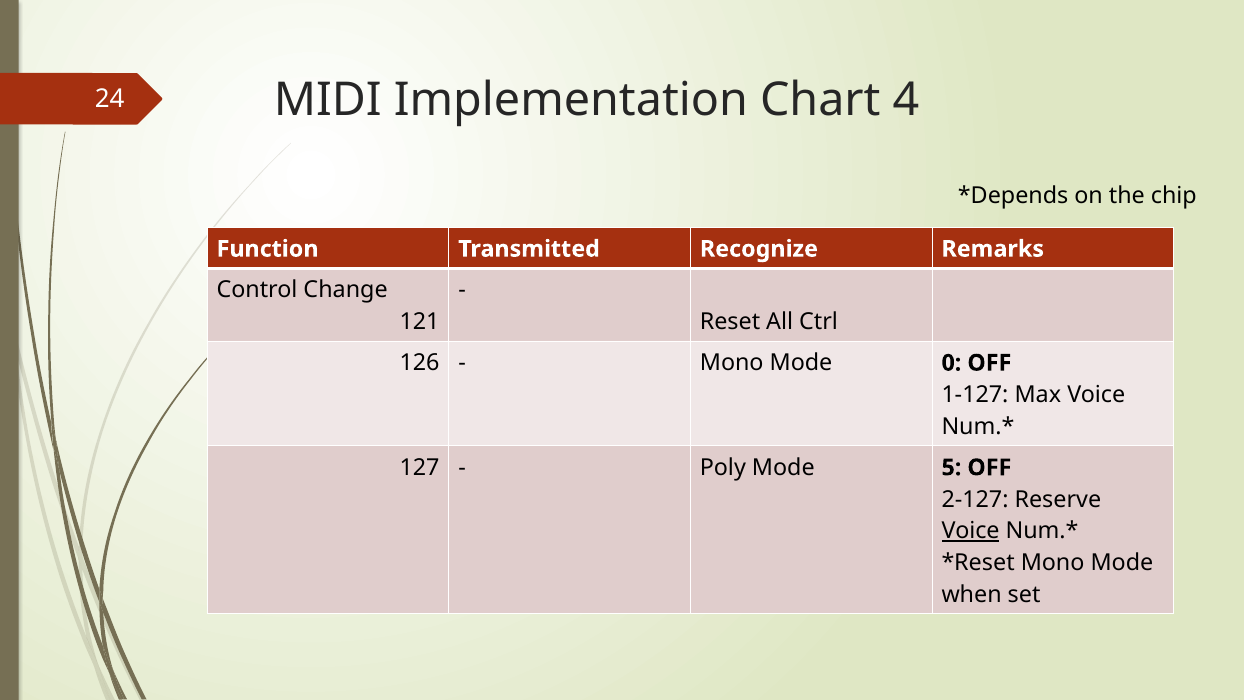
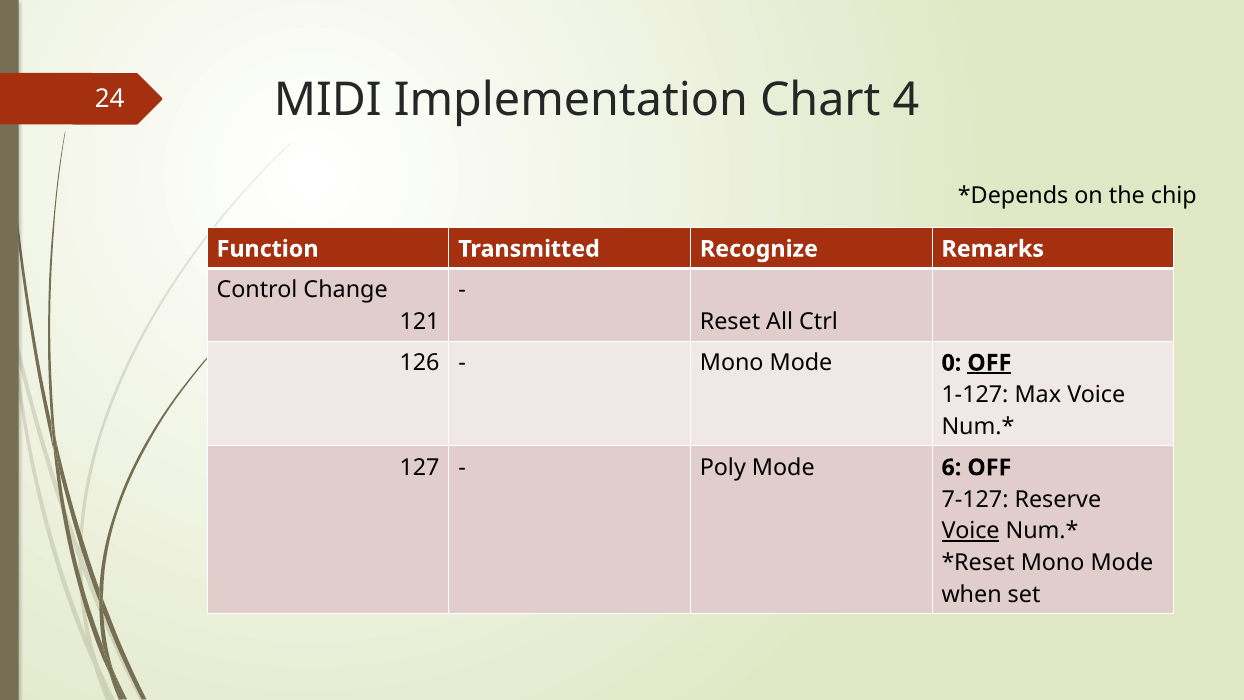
OFF underline: none -> present (989, 363)
5: 5 -> 6 (951, 467)
2-127: 2-127 -> 7-127 (975, 499)
